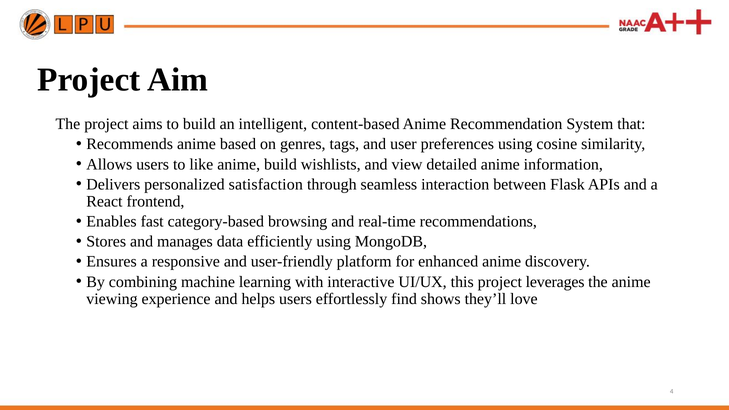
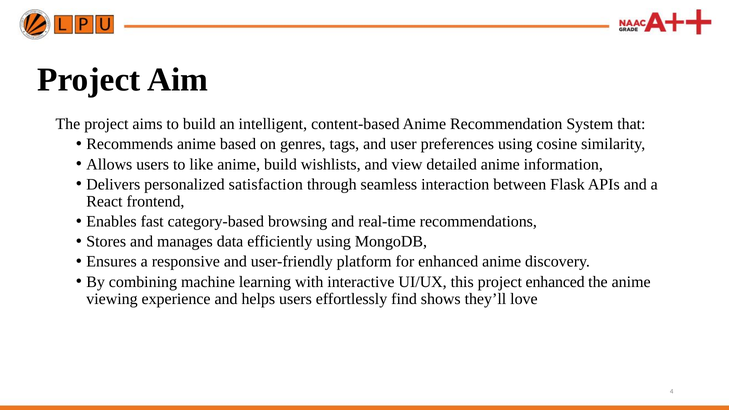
project leverages: leverages -> enhanced (555, 282)
